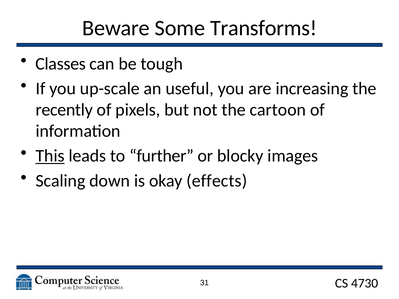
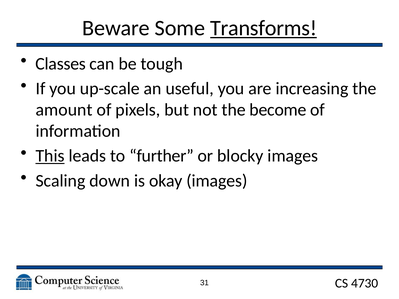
Transforms underline: none -> present (264, 28)
recently: recently -> amount (64, 110)
cartoon: cartoon -> become (278, 110)
okay effects: effects -> images (217, 181)
